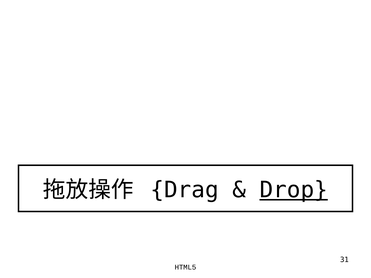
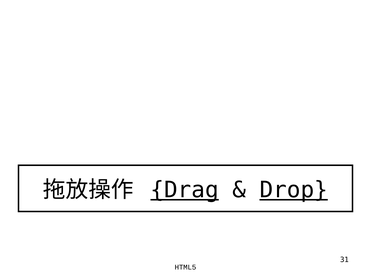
Drag underline: none -> present (185, 190)
